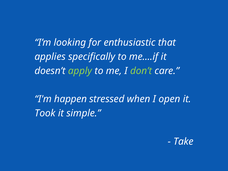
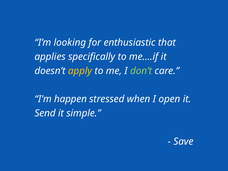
apply colour: light green -> yellow (80, 71)
Took: Took -> Send (45, 113)
Take: Take -> Save (183, 141)
